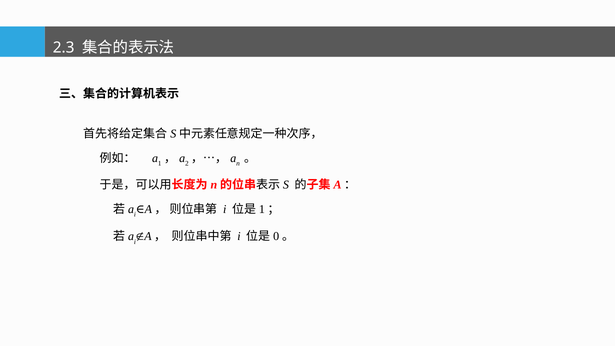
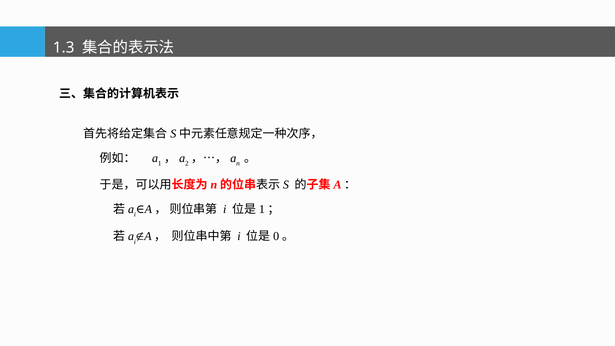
2.3: 2.3 -> 1.3 (64, 48)
